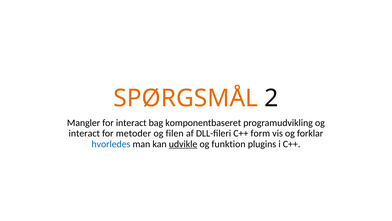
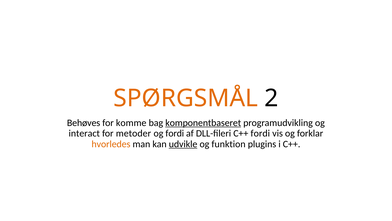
Mangler: Mangler -> Behøves (84, 123)
for interact: interact -> komme (131, 123)
komponentbaseret underline: none -> present (203, 123)
og filen: filen -> fordi (175, 133)
C++ form: form -> fordi (260, 133)
hvorledes colour: blue -> orange (111, 144)
